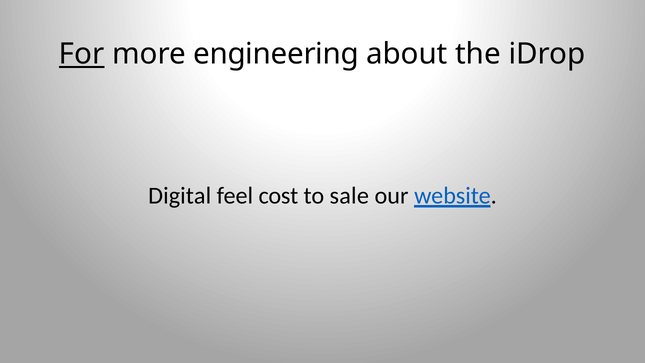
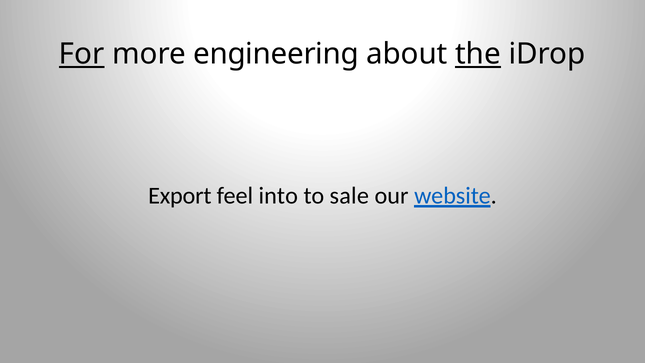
the underline: none -> present (478, 54)
Digital: Digital -> Export (180, 196)
cost: cost -> into (278, 196)
